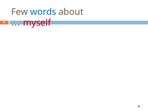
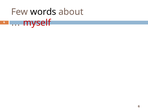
words colour: blue -> black (43, 12)
